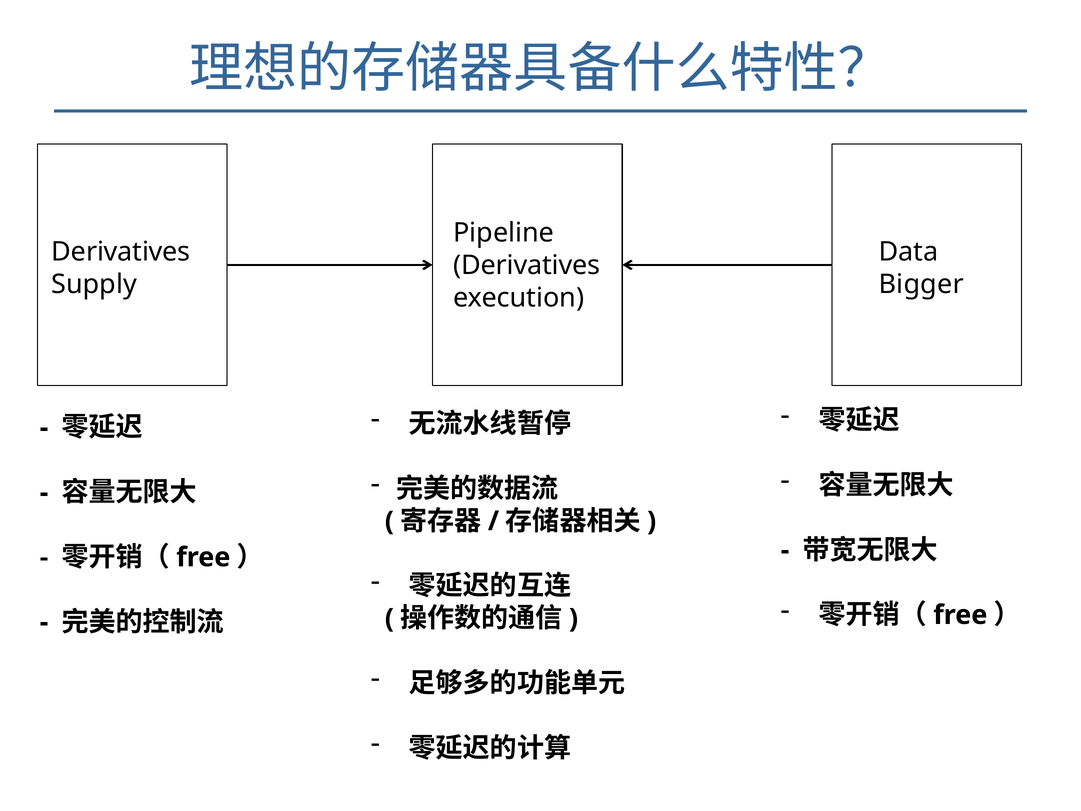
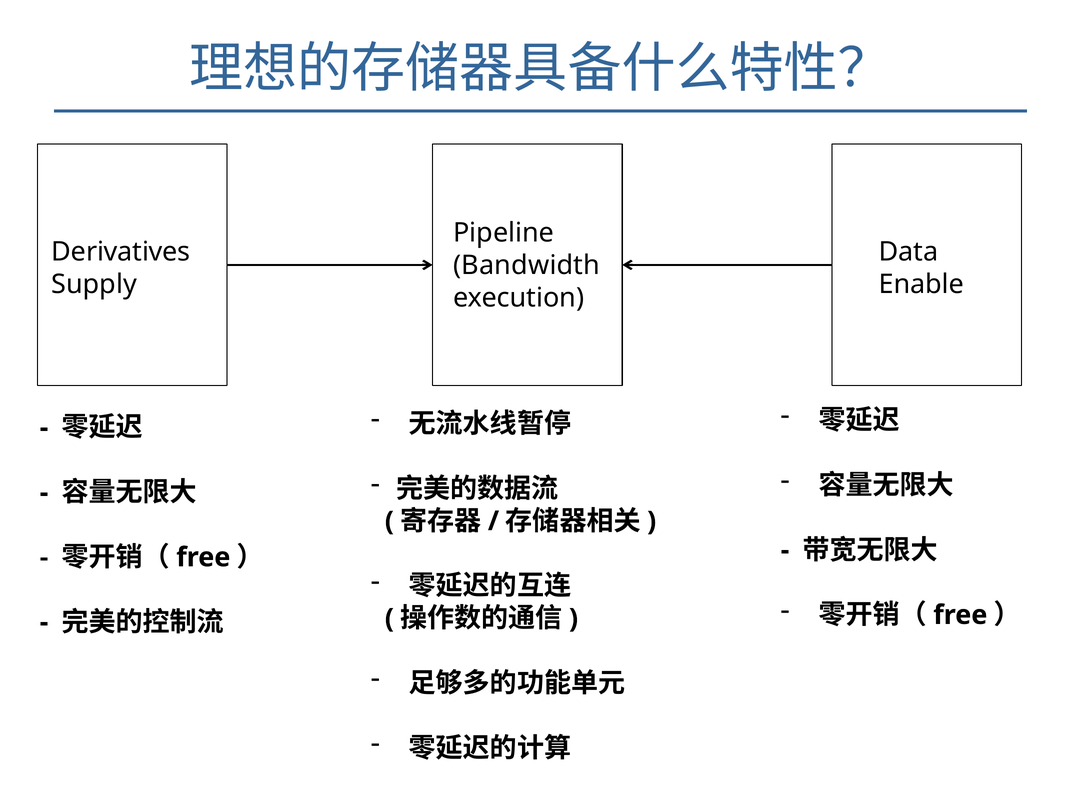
Derivatives: Derivatives -> Bandwidth (527, 265)
Bigger: Bigger -> Enable (921, 284)
